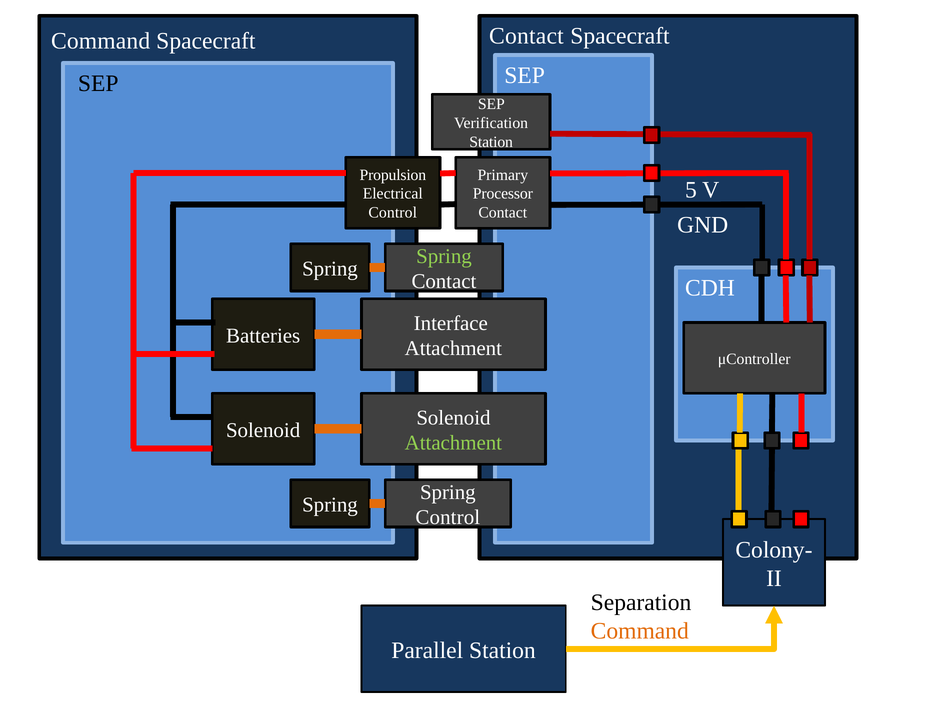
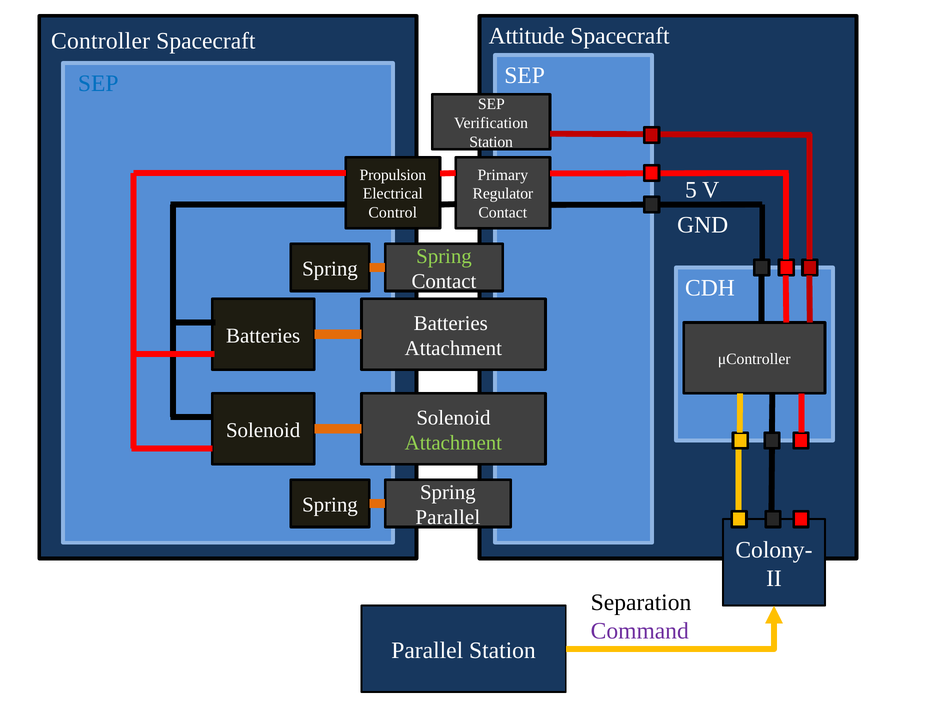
Contact: Contact -> Attitude (527, 36)
Command: Command -> Controller (101, 41)
SEP colour: black -> blue (98, 83)
Processor: Processor -> Regulator (503, 194)
Interface: Interface -> Batteries (451, 323)
Control: Control -> Parallel (448, 517)
Command colour: orange -> purple (640, 630)
